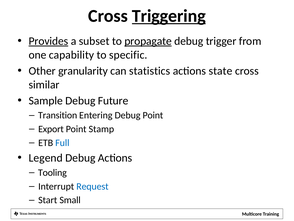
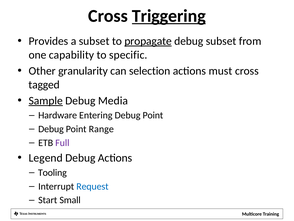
Provides underline: present -> none (48, 41)
debug trigger: trigger -> subset (221, 41)
statistics: statistics -> selection (150, 71)
state: state -> must (220, 71)
similar: similar -> tagged (44, 84)
Sample underline: none -> present (46, 100)
Future: Future -> Media (113, 100)
Transition: Transition -> Hardware (58, 115)
Export: Export -> Debug (51, 129)
Stamp: Stamp -> Range (101, 129)
Full colour: blue -> purple (62, 143)
